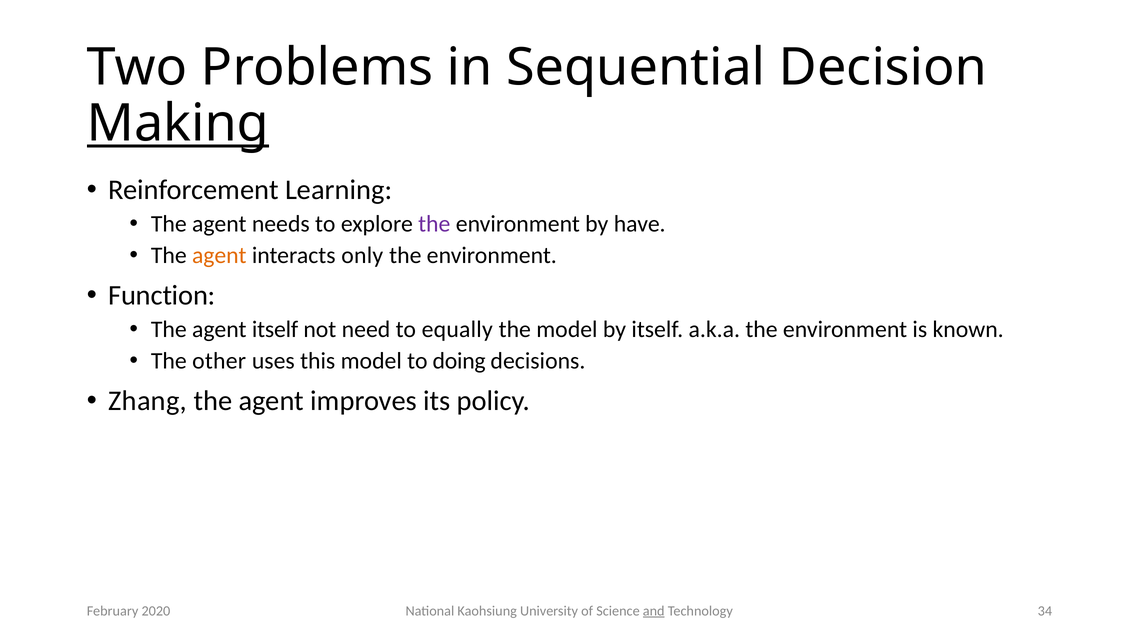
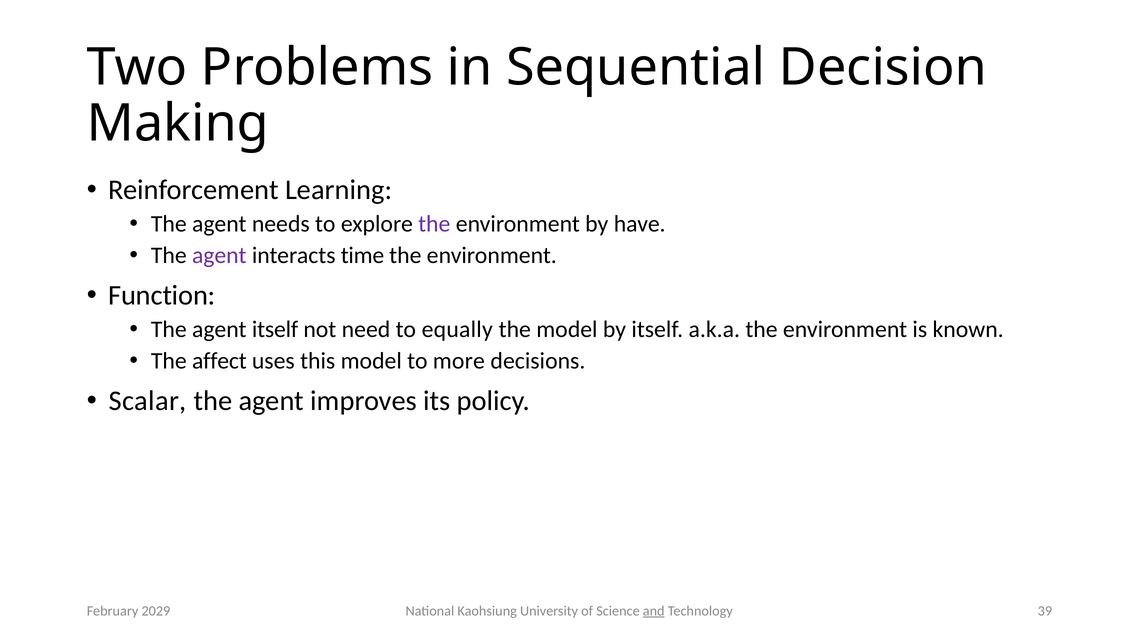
Making underline: present -> none (178, 124)
agent colour: orange -> purple (219, 256)
only: only -> time (362, 256)
other: other -> affect (219, 361)
doing: doing -> more (459, 361)
Zhang: Zhang -> Scalar (148, 401)
34: 34 -> 39 (1045, 612)
2020: 2020 -> 2029 (156, 612)
